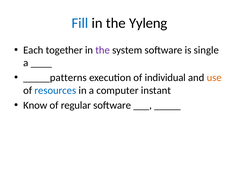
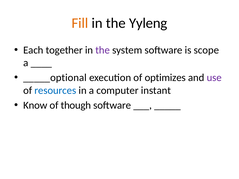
Fill colour: blue -> orange (80, 23)
single: single -> scope (206, 50)
_____patterns: _____patterns -> _____optional (55, 78)
individual: individual -> optimizes (165, 78)
use colour: orange -> purple (214, 78)
regular: regular -> though (76, 105)
